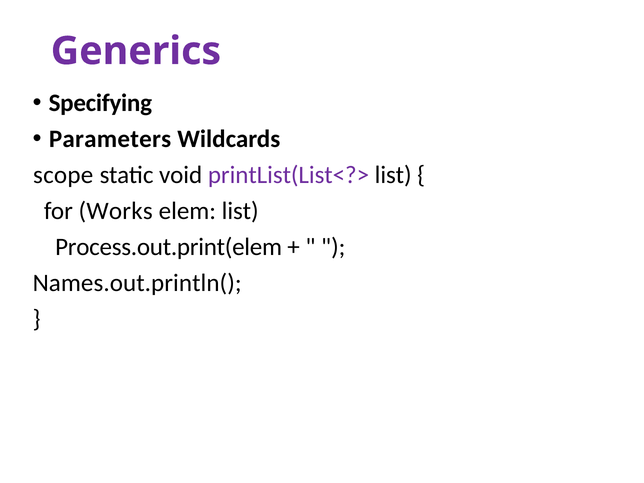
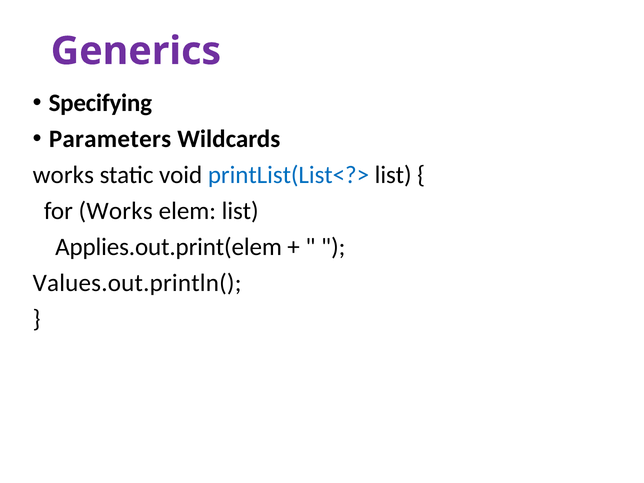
scope: scope -> works (63, 175)
printList(List<?> colour: purple -> blue (289, 175)
Process.out.print(elem: Process.out.print(elem -> Applies.out.print(elem (169, 247)
Names.out.println(: Names.out.println( -> Values.out.println( (137, 283)
